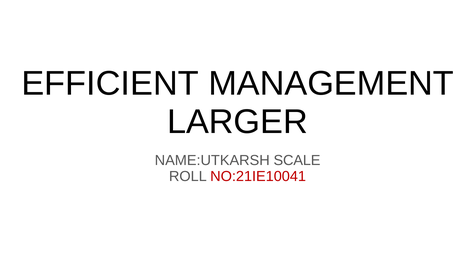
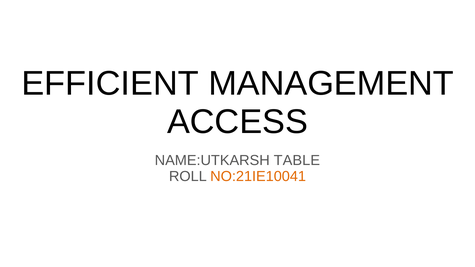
LARGER: LARGER -> ACCESS (237, 122)
SCALE: SCALE -> TABLE (297, 160)
NO:21IE10041 colour: red -> orange (258, 177)
